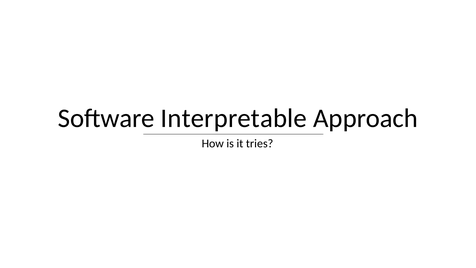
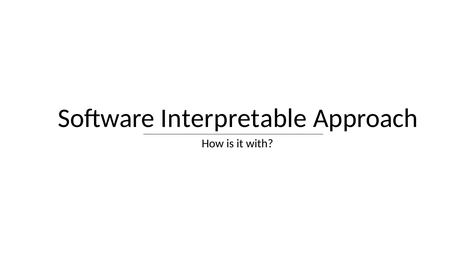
tries: tries -> with (260, 144)
